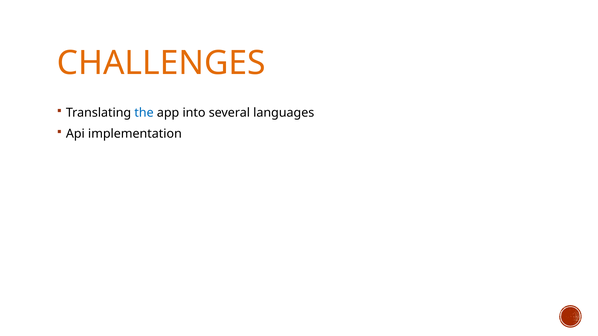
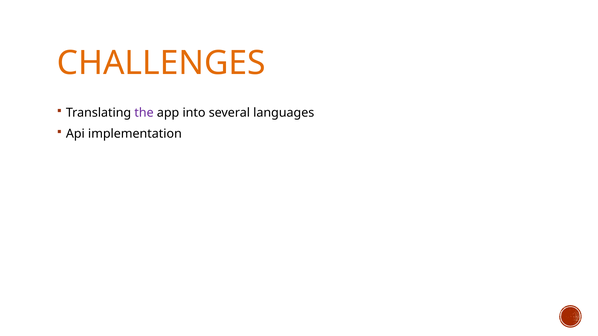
the colour: blue -> purple (144, 113)
